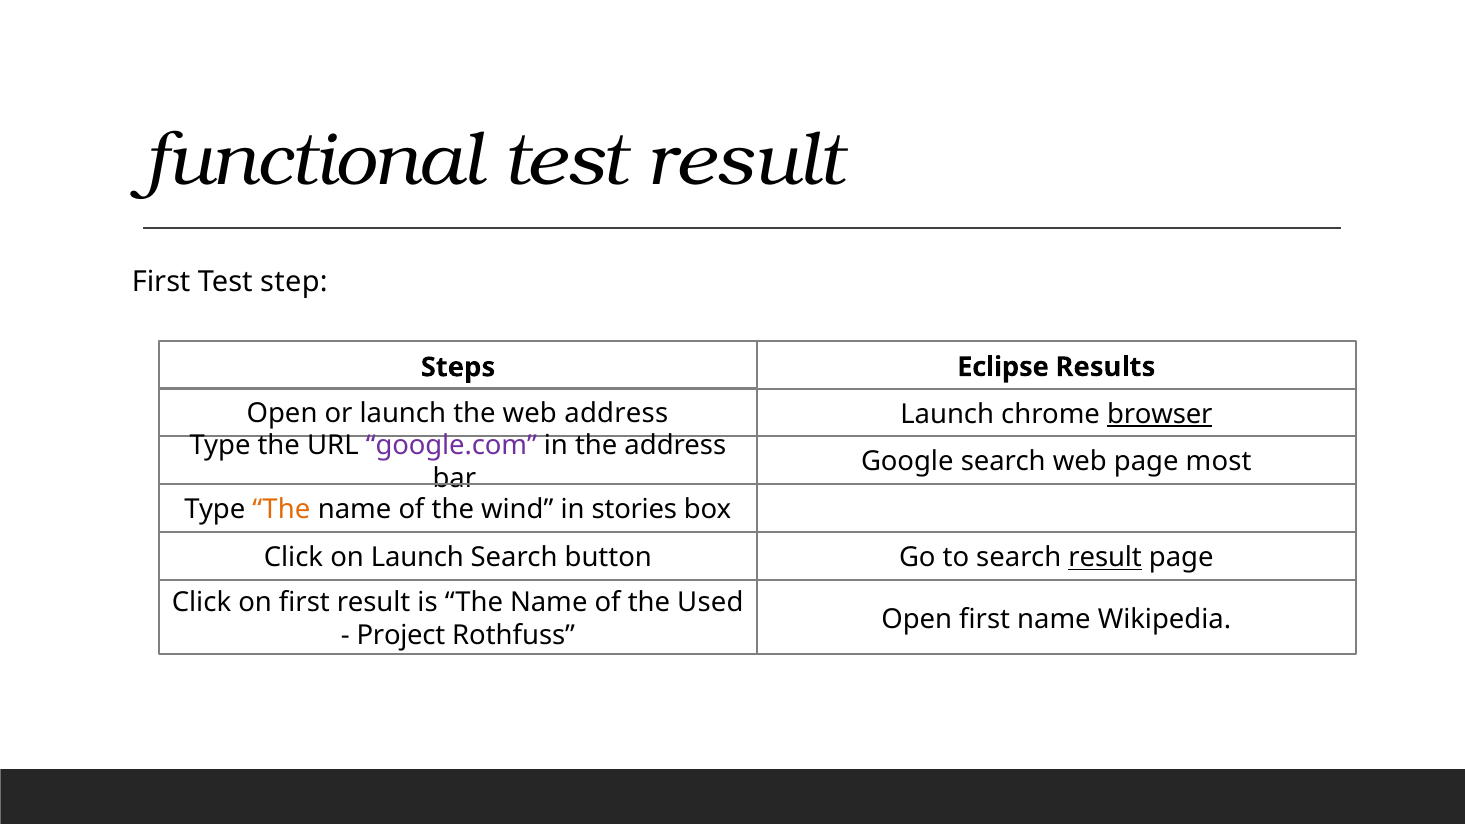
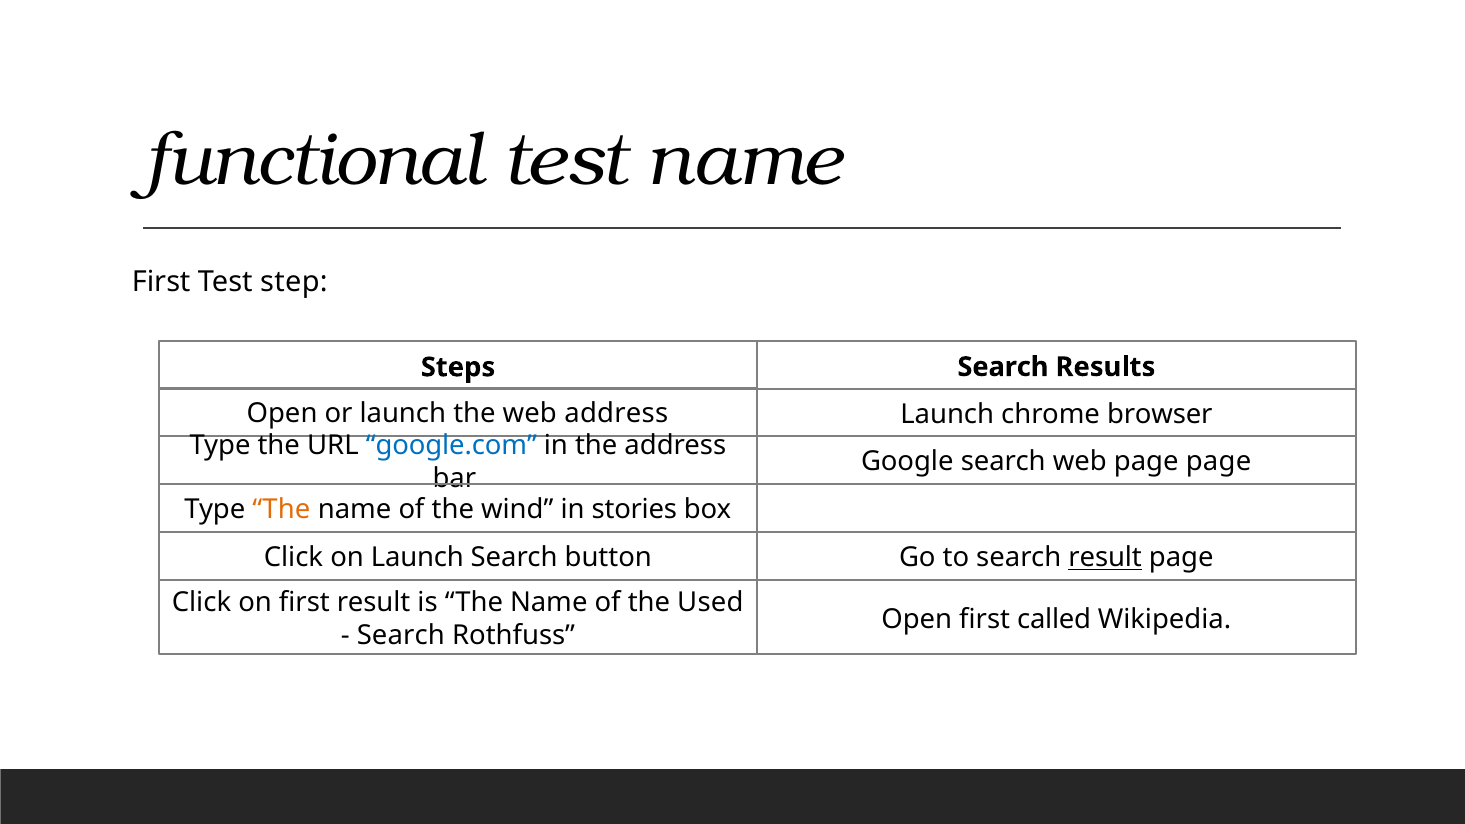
test result: result -> name (744, 161)
Eclipse: Eclipse -> Search (1003, 367)
browser underline: present -> none (1160, 414)
google.com colour: purple -> blue (451, 445)
page most: most -> page (1219, 462)
first name: name -> called (1054, 619)
Project: Project -> Search (401, 635)
